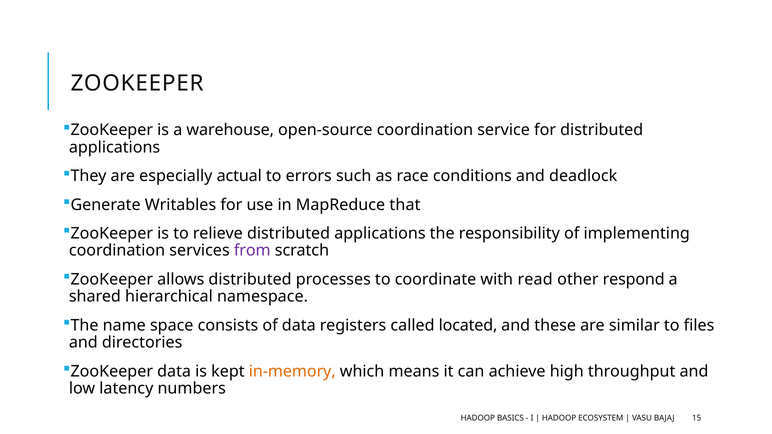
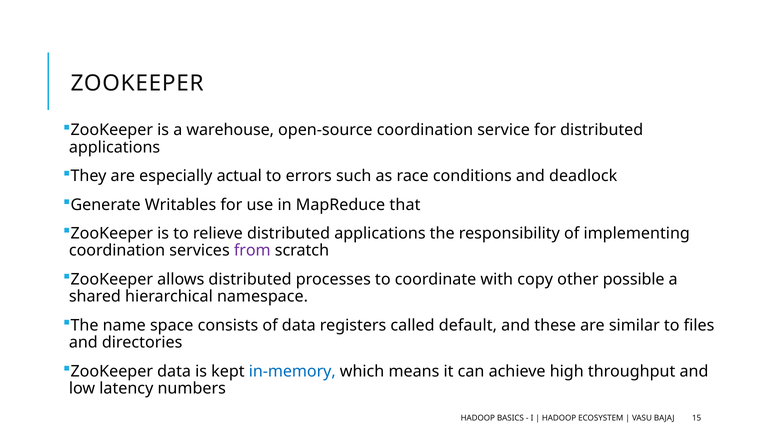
read: read -> copy (535, 279)
respond: respond -> possible (634, 279)
located: located -> default (468, 325)
in-memory colour: orange -> blue (292, 371)
